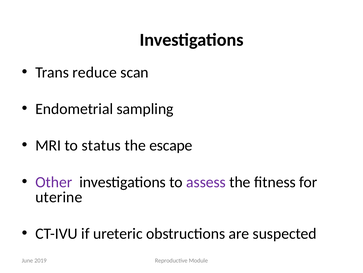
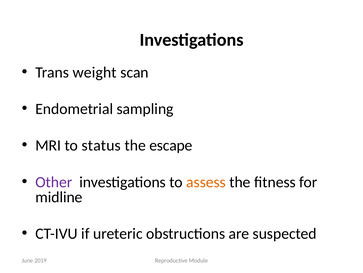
reduce: reduce -> weight (95, 72)
assess colour: purple -> orange (206, 182)
uterine: uterine -> midline (59, 197)
